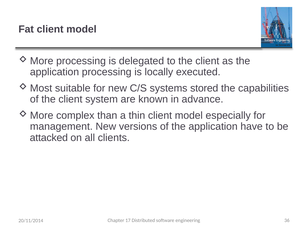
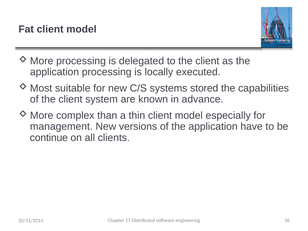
attacked: attacked -> continue (49, 138)
